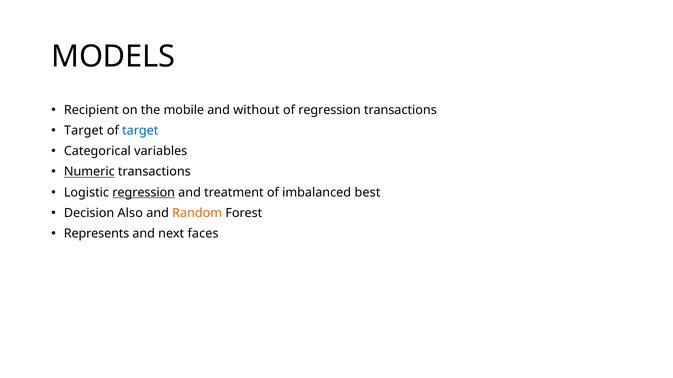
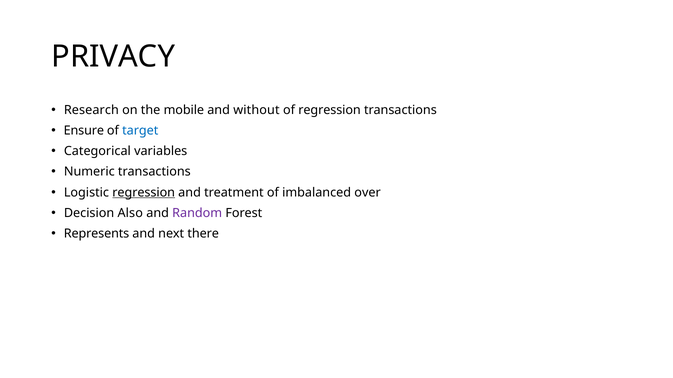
MODELS: MODELS -> PRIVACY (113, 57)
Recipient: Recipient -> Research (91, 110)
Target: Target -> Ensure (84, 131)
Numeric underline: present -> none (89, 172)
best: best -> over (368, 193)
Random colour: orange -> purple (197, 213)
faces: faces -> there (203, 234)
